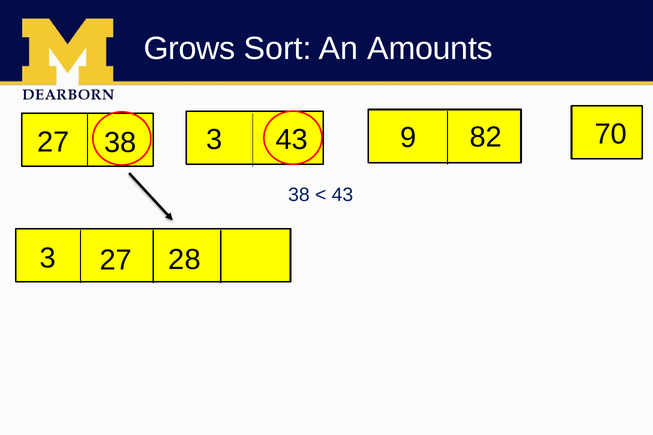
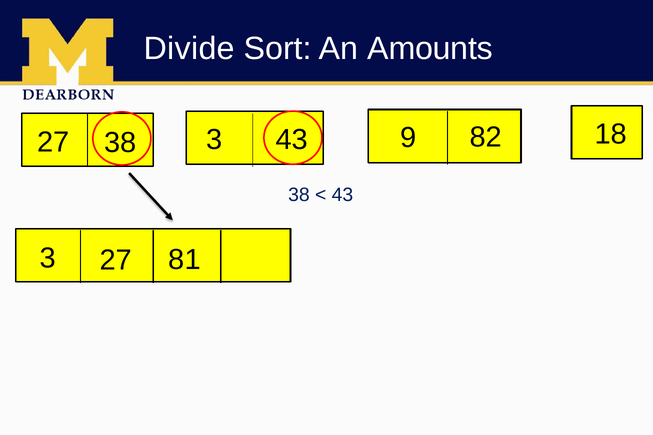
Grows: Grows -> Divide (189, 49)
70: 70 -> 18 (611, 134)
28: 28 -> 81 (185, 260)
